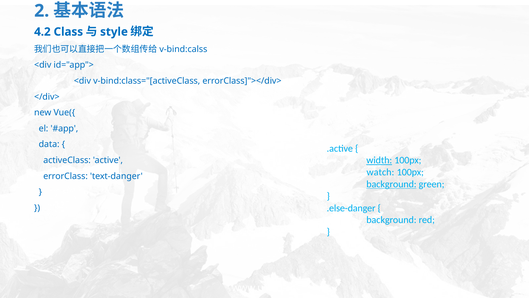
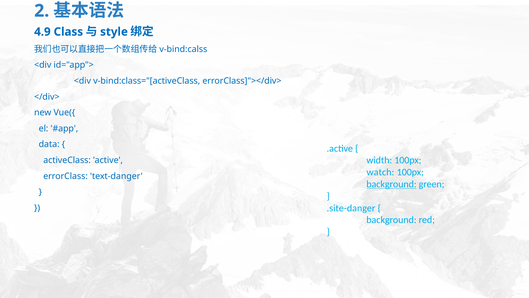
4.2: 4.2 -> 4.9 (42, 32)
width underline: present -> none (379, 160)
.else-danger: .else-danger -> .site-danger (351, 208)
